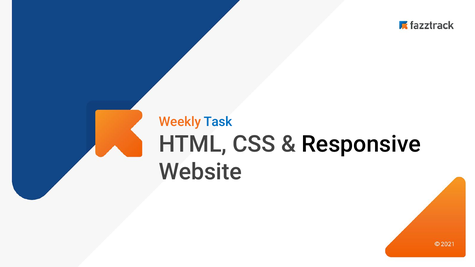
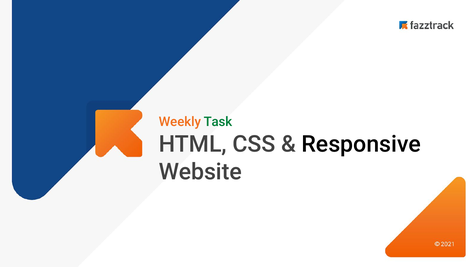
Task colour: blue -> green (218, 122)
